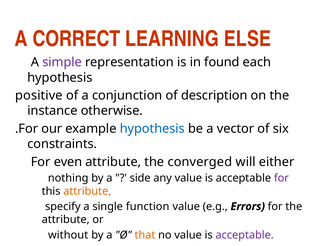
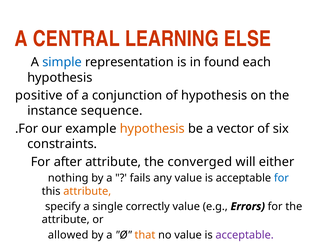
CORRECT: CORRECT -> CENTRAL (76, 39)
simple colour: purple -> blue (62, 62)
of description: description -> hypothesis (214, 95)
otherwise: otherwise -> sequence (112, 111)
hypothesis colour: blue -> orange (152, 129)
even: even -> after (68, 162)
side: side -> fails (140, 178)
for colour: purple -> blue (281, 178)
function: function -> correctly (148, 206)
without: without -> allowed (68, 235)
